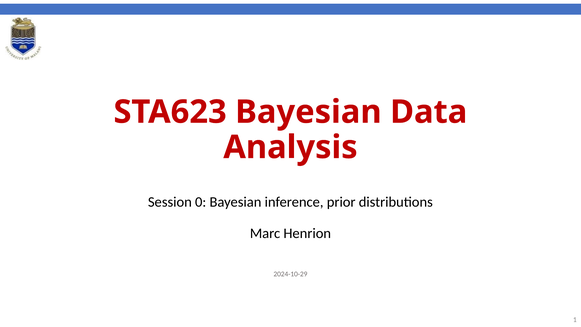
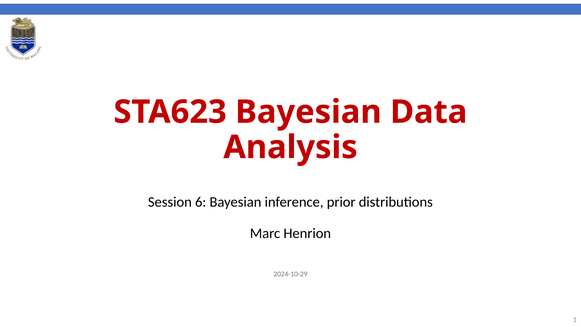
0: 0 -> 6 (201, 202)
